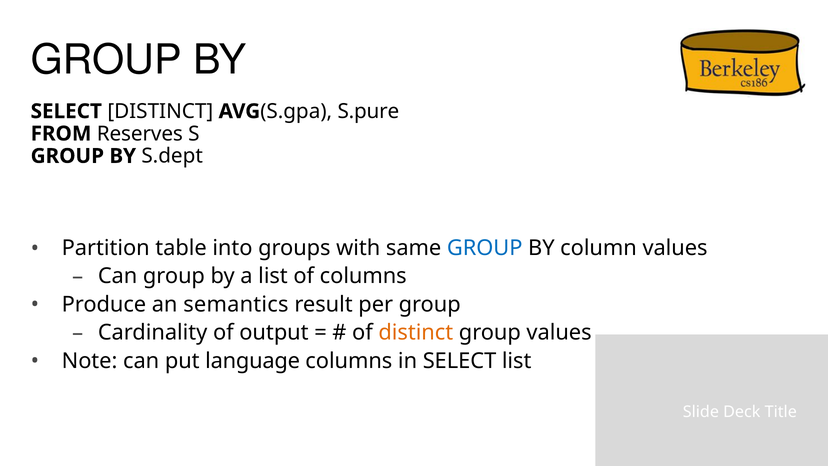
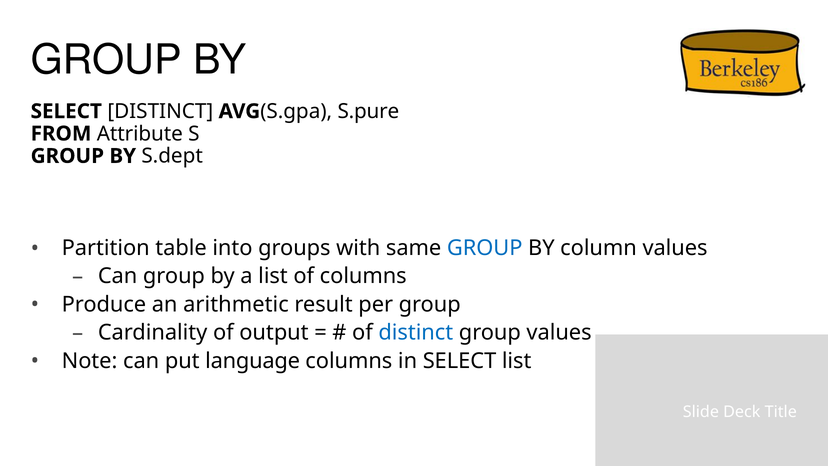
Reserves: Reserves -> Attribute (140, 134)
semantics: semantics -> arithmetic (236, 304)
distinct colour: orange -> blue (416, 333)
